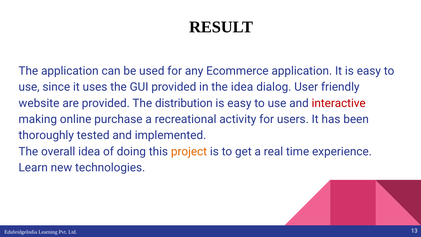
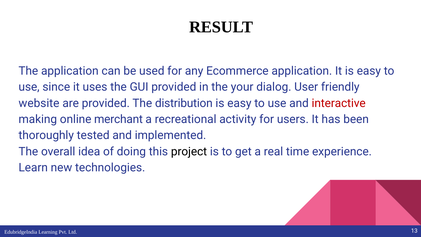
the idea: idea -> your (242, 87)
purchase: purchase -> merchant (118, 119)
project colour: orange -> black (189, 151)
